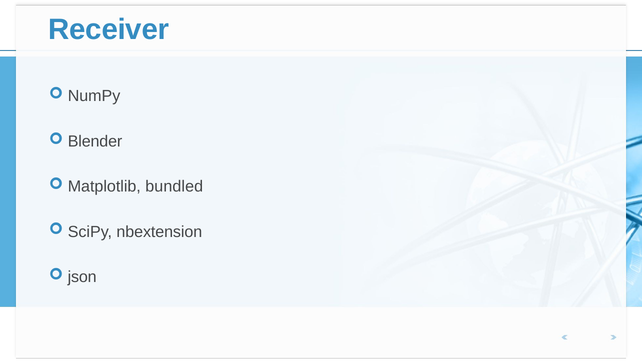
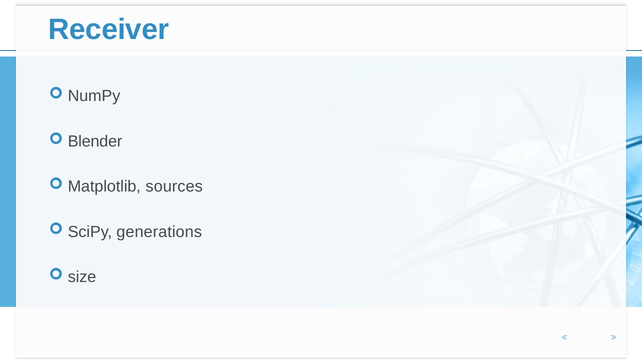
bundled: bundled -> sources (174, 187)
nbextension: nbextension -> generations (159, 232)
json: json -> size (82, 277)
